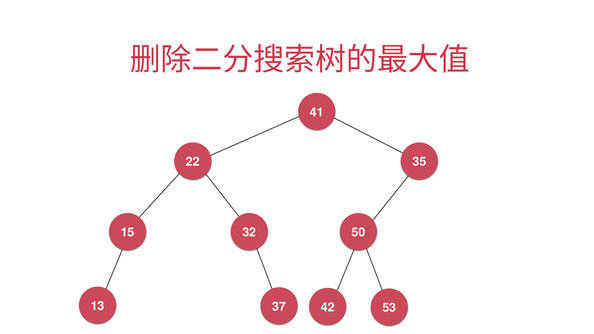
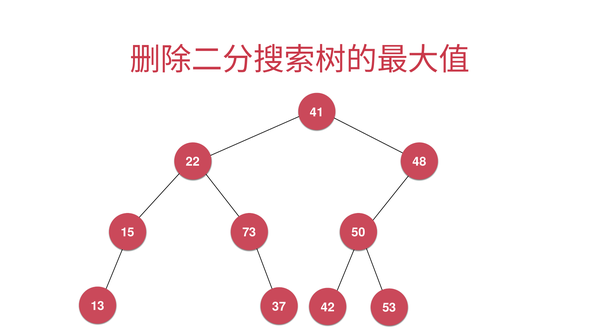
35: 35 -> 48 (419, 162)
32: 32 -> 73 (249, 233)
